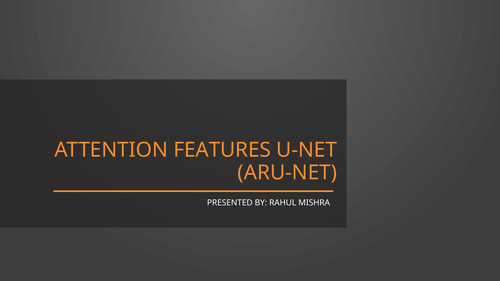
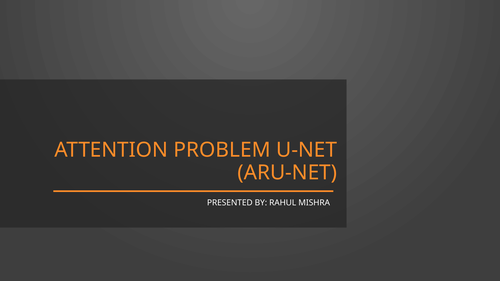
FEATURES: FEATURES -> PROBLEM (222, 150)
